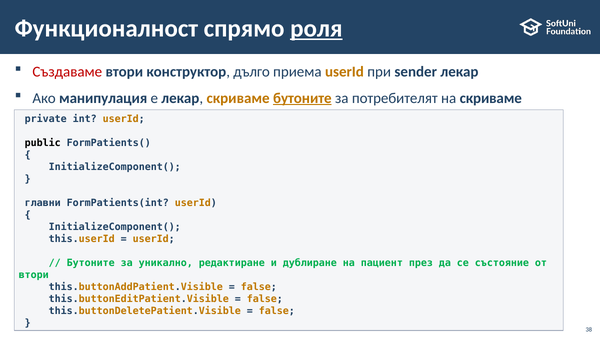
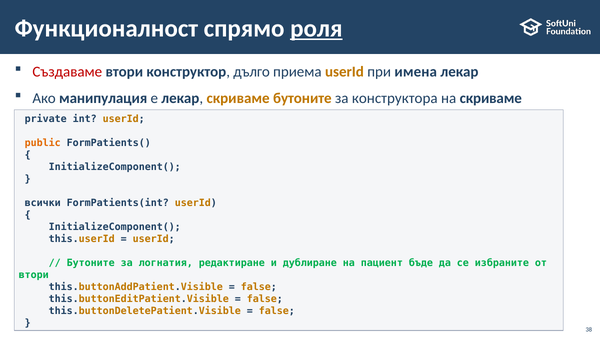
sender: sender -> имена (416, 72)
бутоните underline: present -> none (302, 98)
потребителят: потребителят -> конструктора (395, 98)
public colour: black -> orange (43, 143)
главни: главни -> всички (43, 203)
уникално: уникално -> логнатия (166, 263)
през: през -> бъде (421, 263)
състояние: състояние -> избраните (502, 263)
